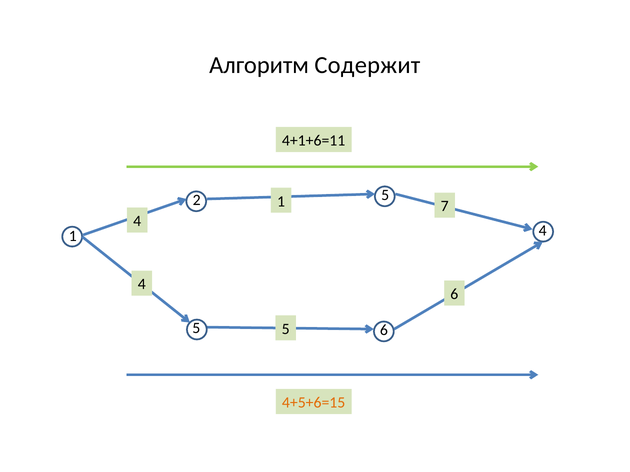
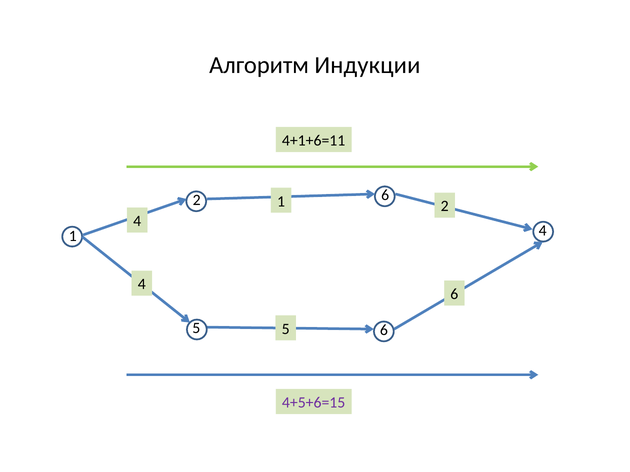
Содержит: Содержит -> Индукции (367, 65)
2 5: 5 -> 6 (385, 195)
7: 7 -> 2 (445, 206)
4+5+6=15 colour: orange -> purple (314, 403)
